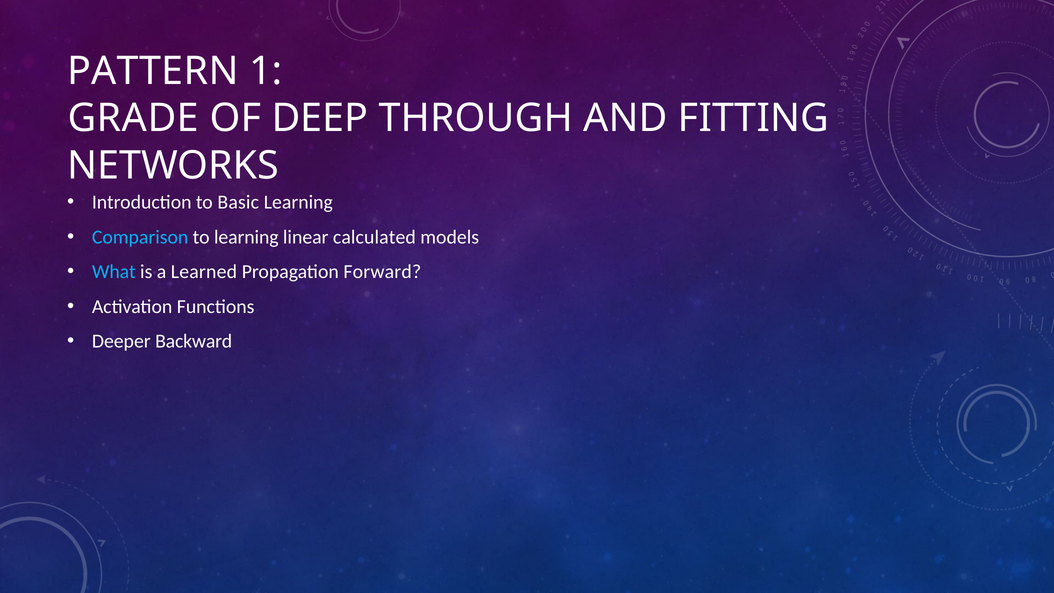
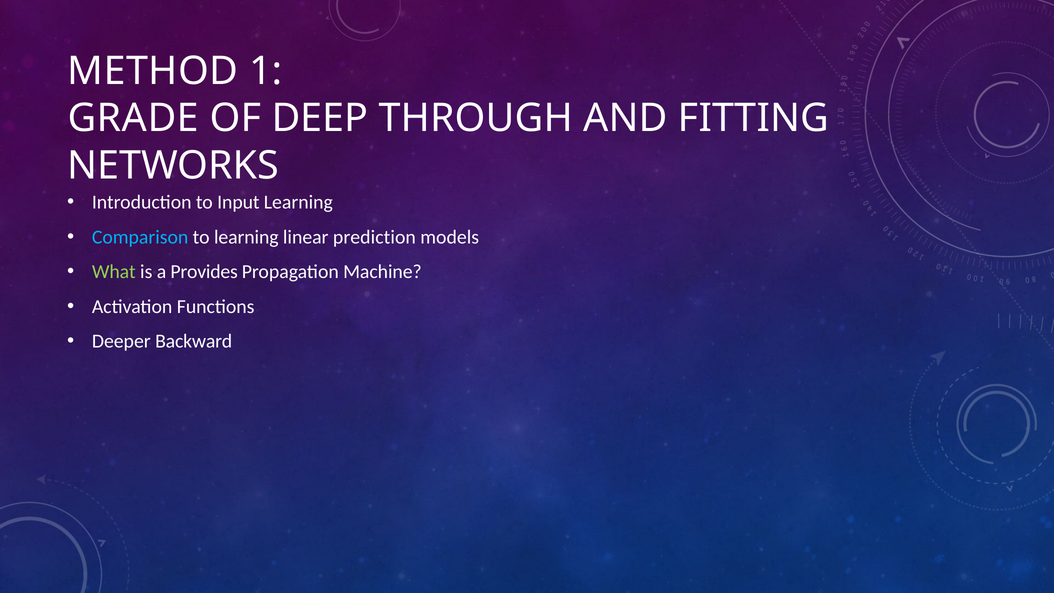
PATTERN: PATTERN -> METHOD (153, 71)
Basic: Basic -> Input (238, 202)
calculated: calculated -> prediction (374, 237)
What colour: light blue -> light green (114, 272)
Learned: Learned -> Provides (204, 272)
Forward: Forward -> Machine (382, 272)
